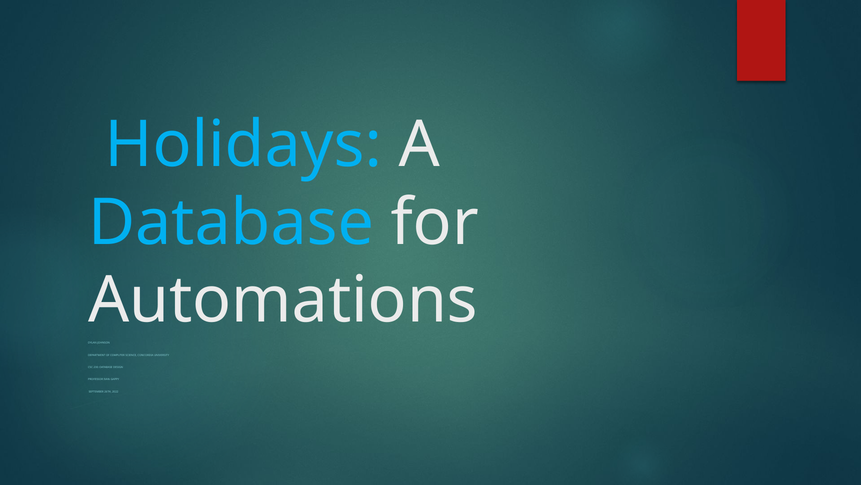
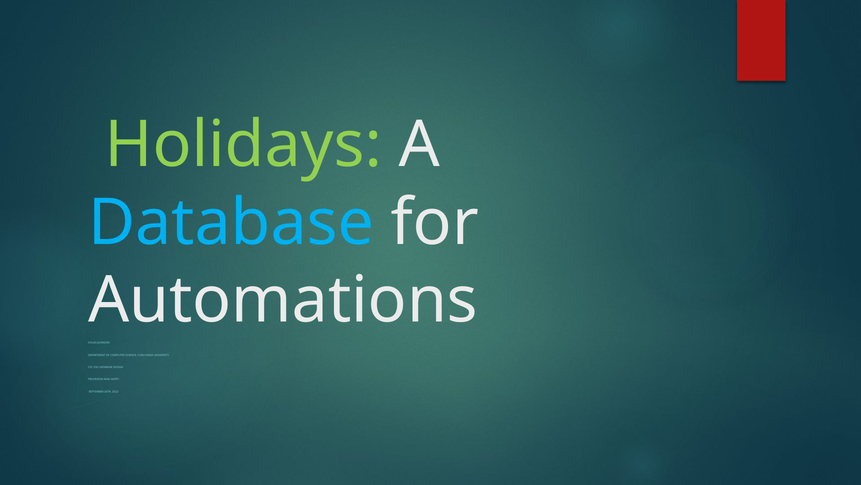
Holidays colour: light blue -> light green (243, 145)
